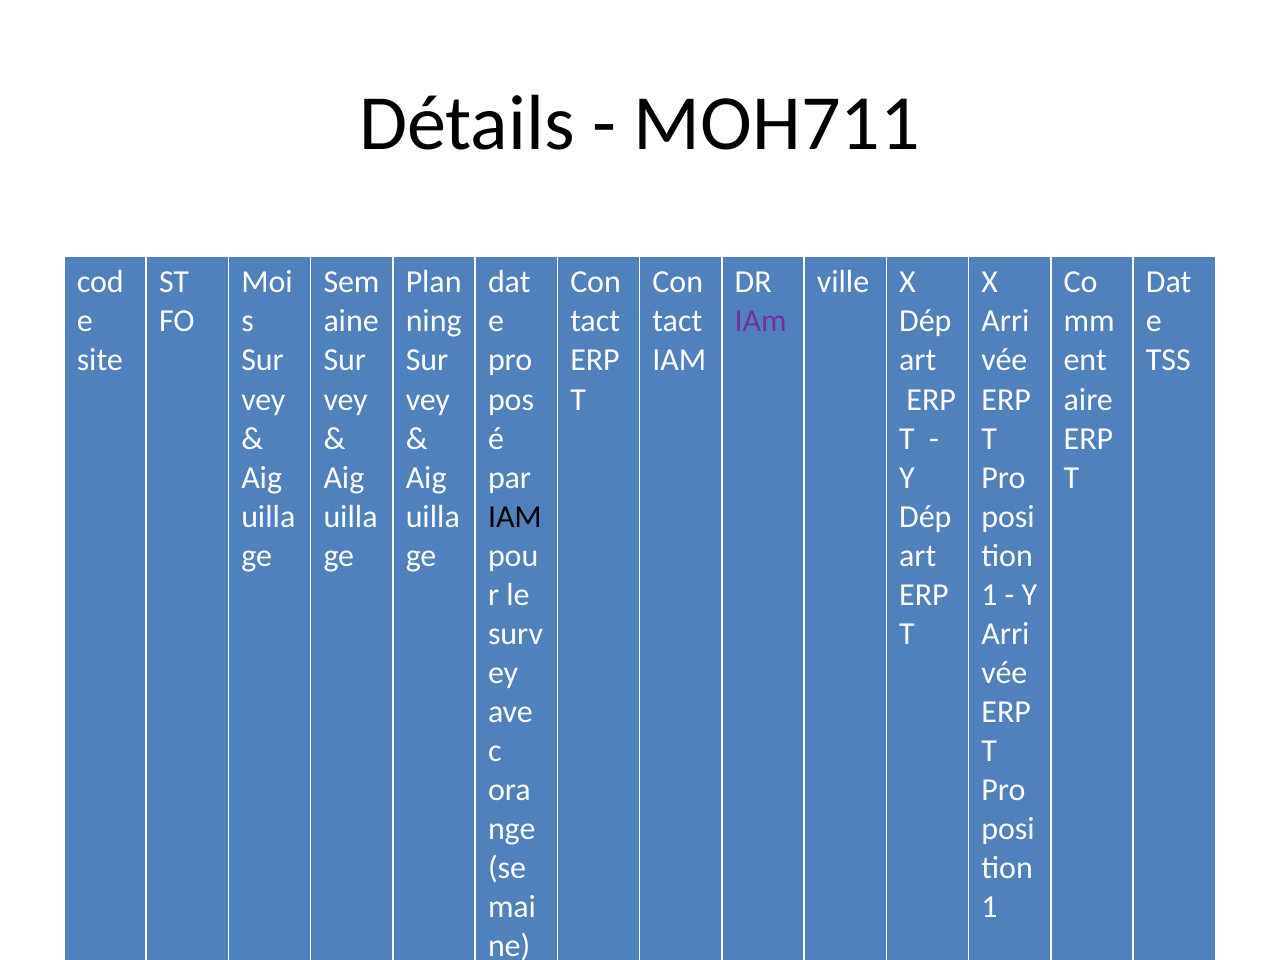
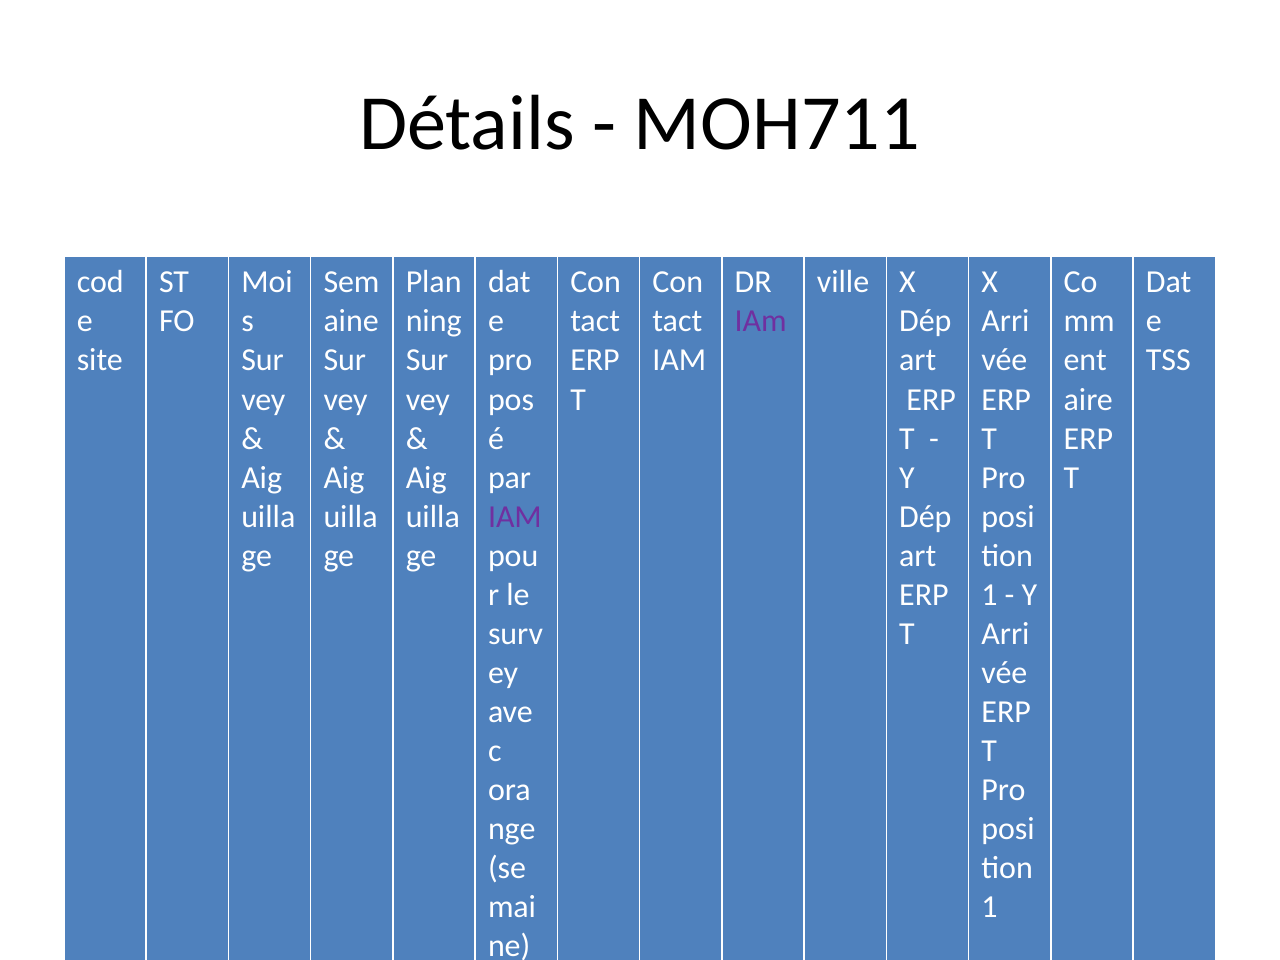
IAM colour: black -> purple (515, 517)
